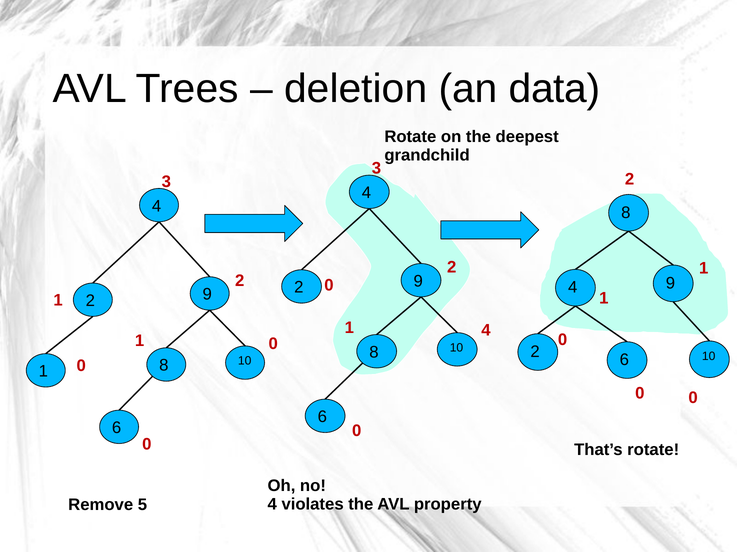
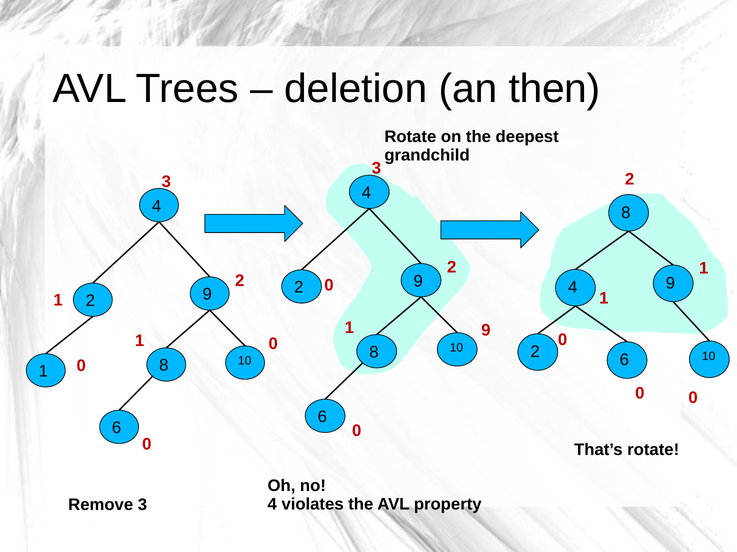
data: data -> then (555, 89)
1 4: 4 -> 9 (486, 331)
Remove 5: 5 -> 3 (142, 505)
